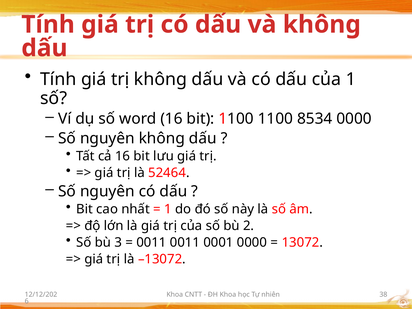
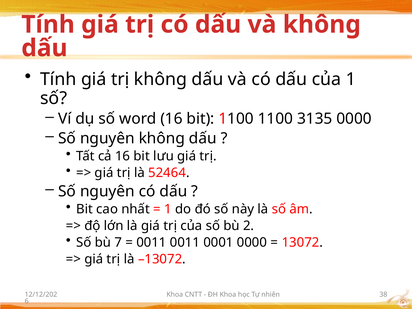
8534: 8534 -> 3135 (315, 119)
3: 3 -> 7 (118, 242)
